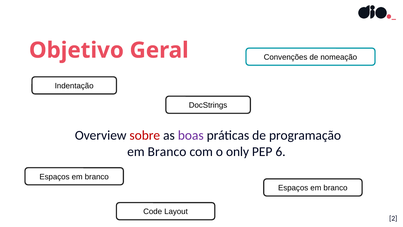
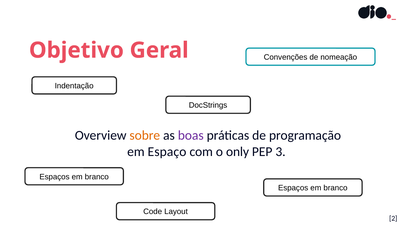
sobre colour: red -> orange (145, 135)
Branco: Branco -> Espaço (167, 151)
6: 6 -> 3 (281, 151)
